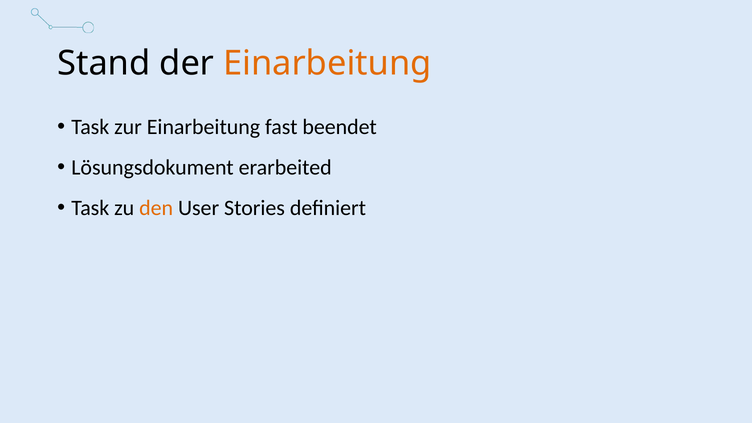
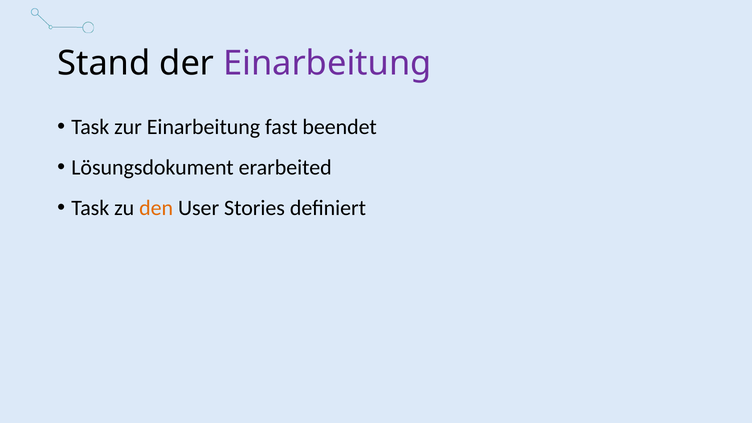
Einarbeitung colour: orange -> purple (327, 63)
